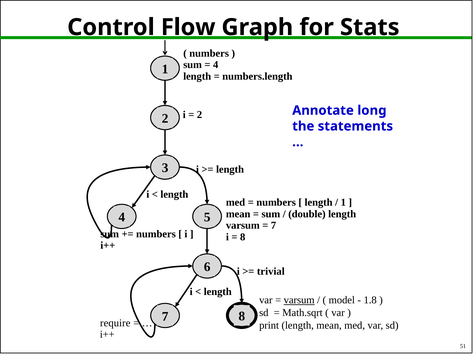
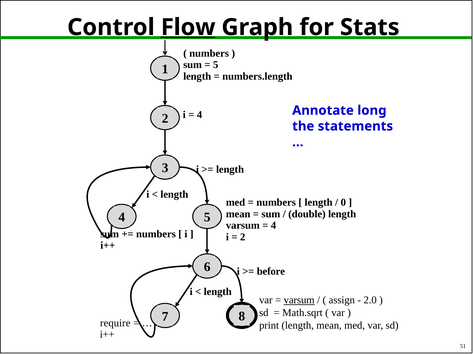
Flow underline: none -> present (188, 27)
4: 4 -> 5 (216, 65)
2: 2 -> 4 (200, 115)
1: 1 -> 0 (343, 203)
7: 7 -> 4 (273, 226)
8: 8 -> 2 (243, 237)
trivial: trivial -> before (271, 272)
model: model -> assign (342, 301)
1.8: 1.8 -> 2.0 (370, 301)
